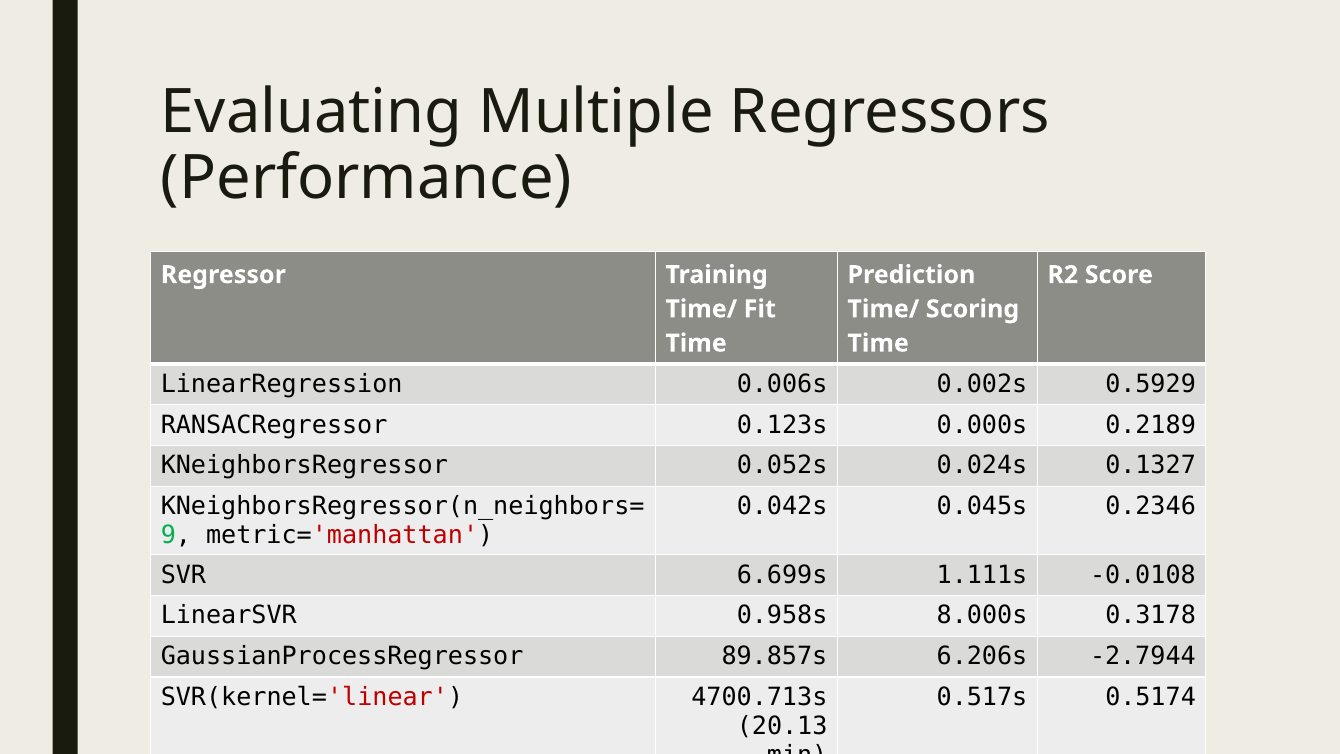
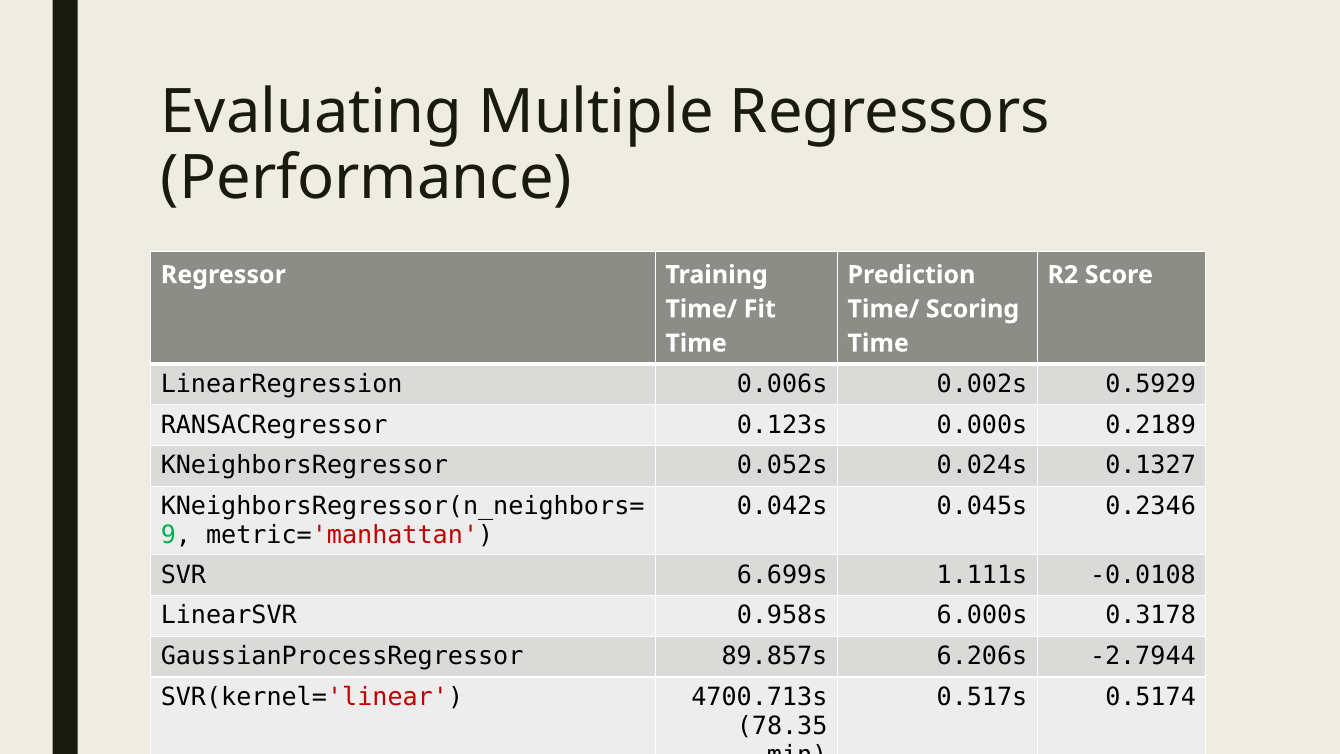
8.000s: 8.000s -> 6.000s (982, 615)
20.13: 20.13 -> 78.35 (782, 726)
